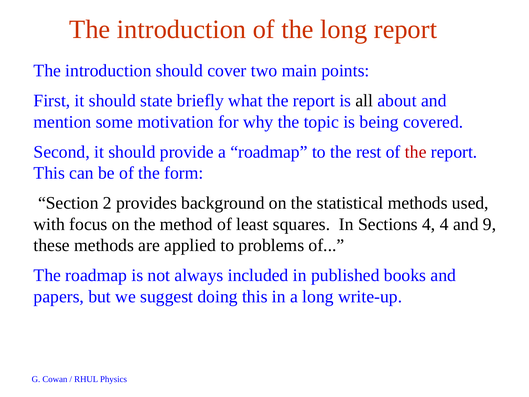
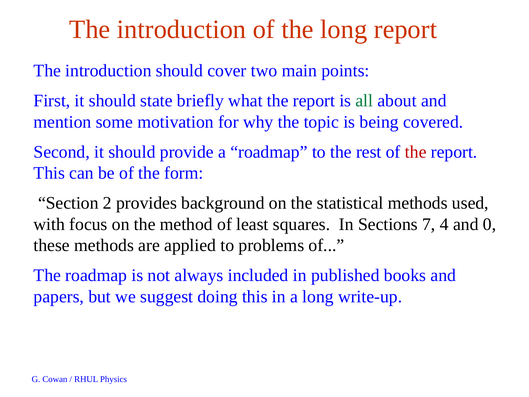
all colour: black -> green (364, 101)
Sections 4: 4 -> 7 (429, 224)
9: 9 -> 0 (490, 224)
